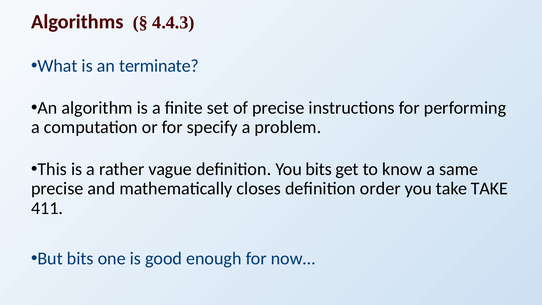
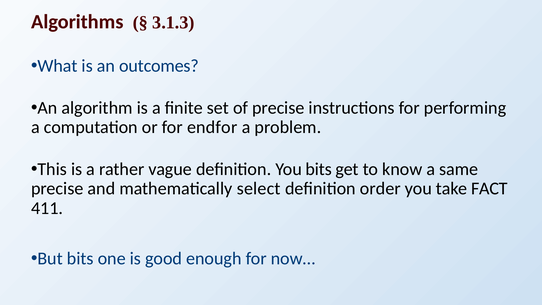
4.4.3: 4.4.3 -> 3.1.3 (173, 23)
terminate: terminate -> outcomes (159, 66)
specify: specify -> endfor (212, 127)
closes: closes -> select (259, 189)
take TAKE: TAKE -> FACT (489, 189)
